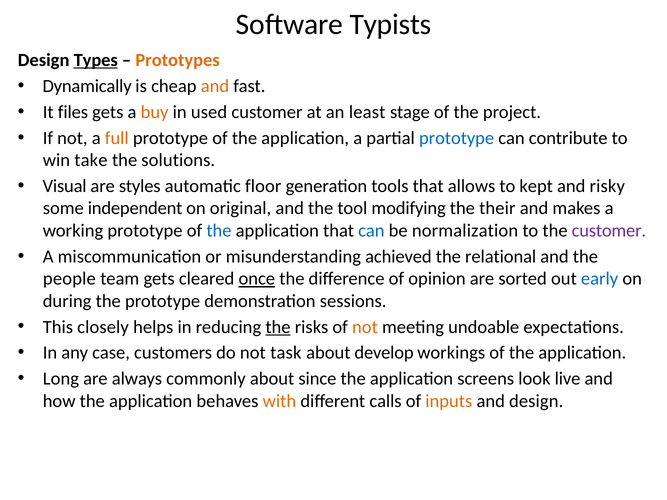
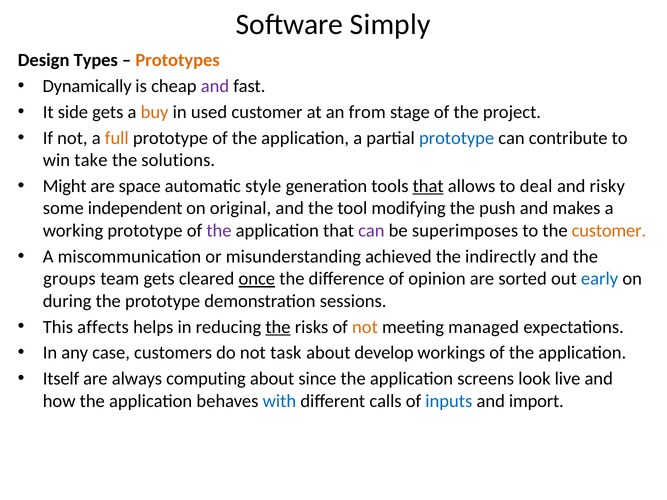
Typists: Typists -> Simply (390, 24)
Types underline: present -> none (96, 60)
and colour: orange -> purple (215, 86)
files: files -> side (73, 112)
least: least -> from (367, 112)
Visual: Visual -> Might (65, 186)
styles: styles -> space (140, 186)
floor: floor -> style (263, 186)
that underline: none -> present (428, 186)
kept: kept -> deal (536, 186)
their: their -> push (497, 208)
the colour: blue -> purple (219, 231)
can colour: blue -> purple (371, 231)
normalization: normalization -> superimposes (465, 231)
customer colour: purple -> orange (609, 231)
relational: relational -> indirectly (501, 257)
people: people -> groups (69, 279)
closely: closely -> affects (103, 327)
undoable: undoable -> managed (484, 327)
Long: Long -> Itself (61, 379)
commonly: commonly -> computing (206, 379)
with colour: orange -> blue (279, 401)
inputs colour: orange -> blue (449, 401)
and design: design -> import (536, 401)
